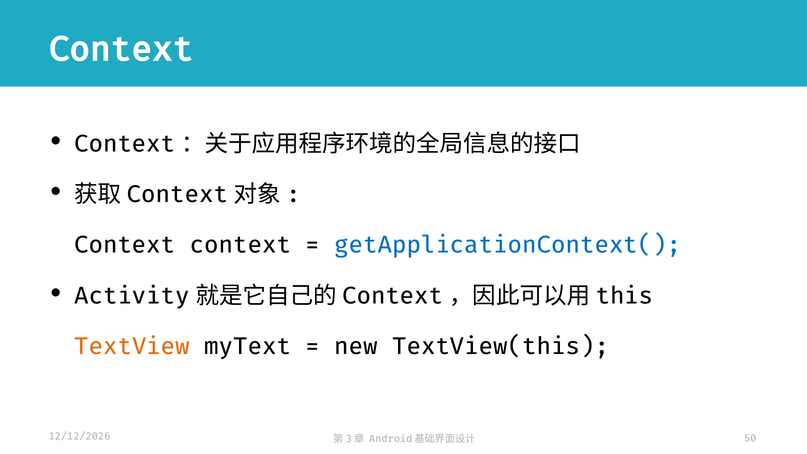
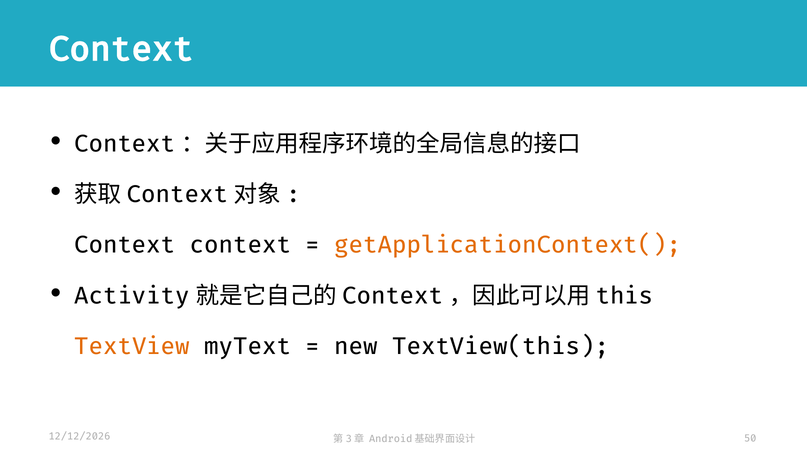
getApplicationContext( colour: blue -> orange (508, 245)
